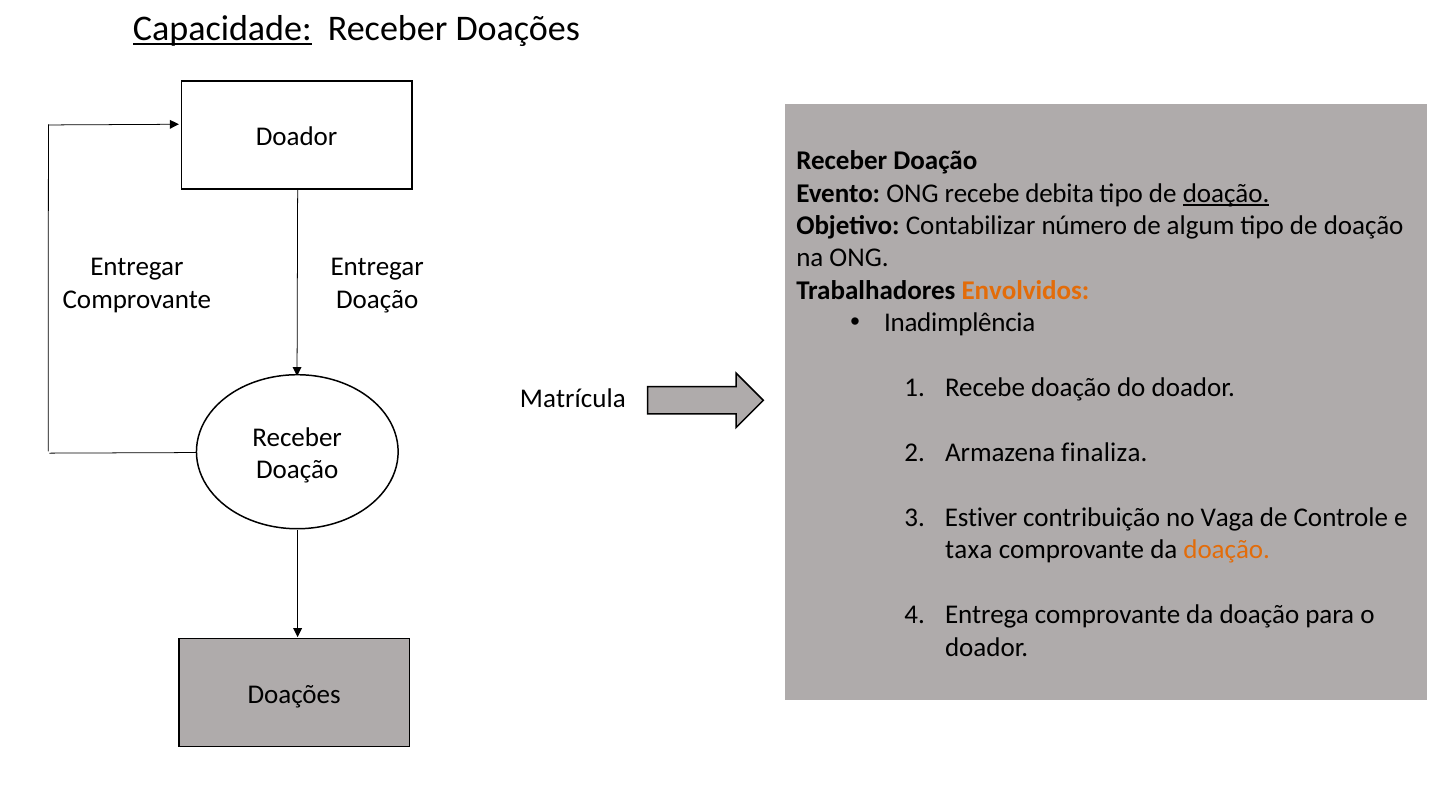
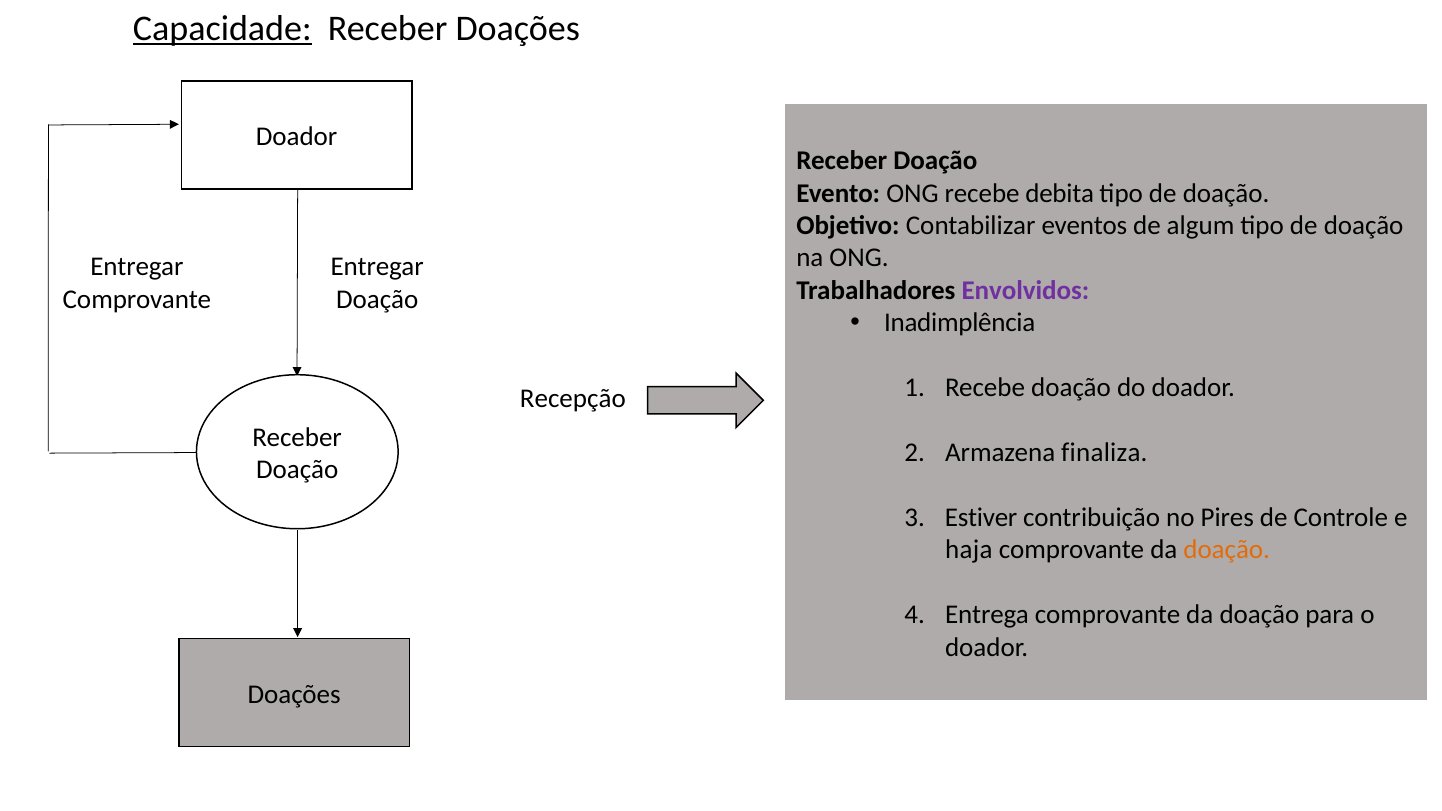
doação underline: present -> none (1226, 193)
número: número -> eventos (1084, 226)
Envolvidos colour: orange -> purple (1025, 291)
Matrícula: Matrícula -> Recepção (573, 398)
Vaga: Vaga -> Pires (1227, 518)
taxa: taxa -> haja (969, 550)
